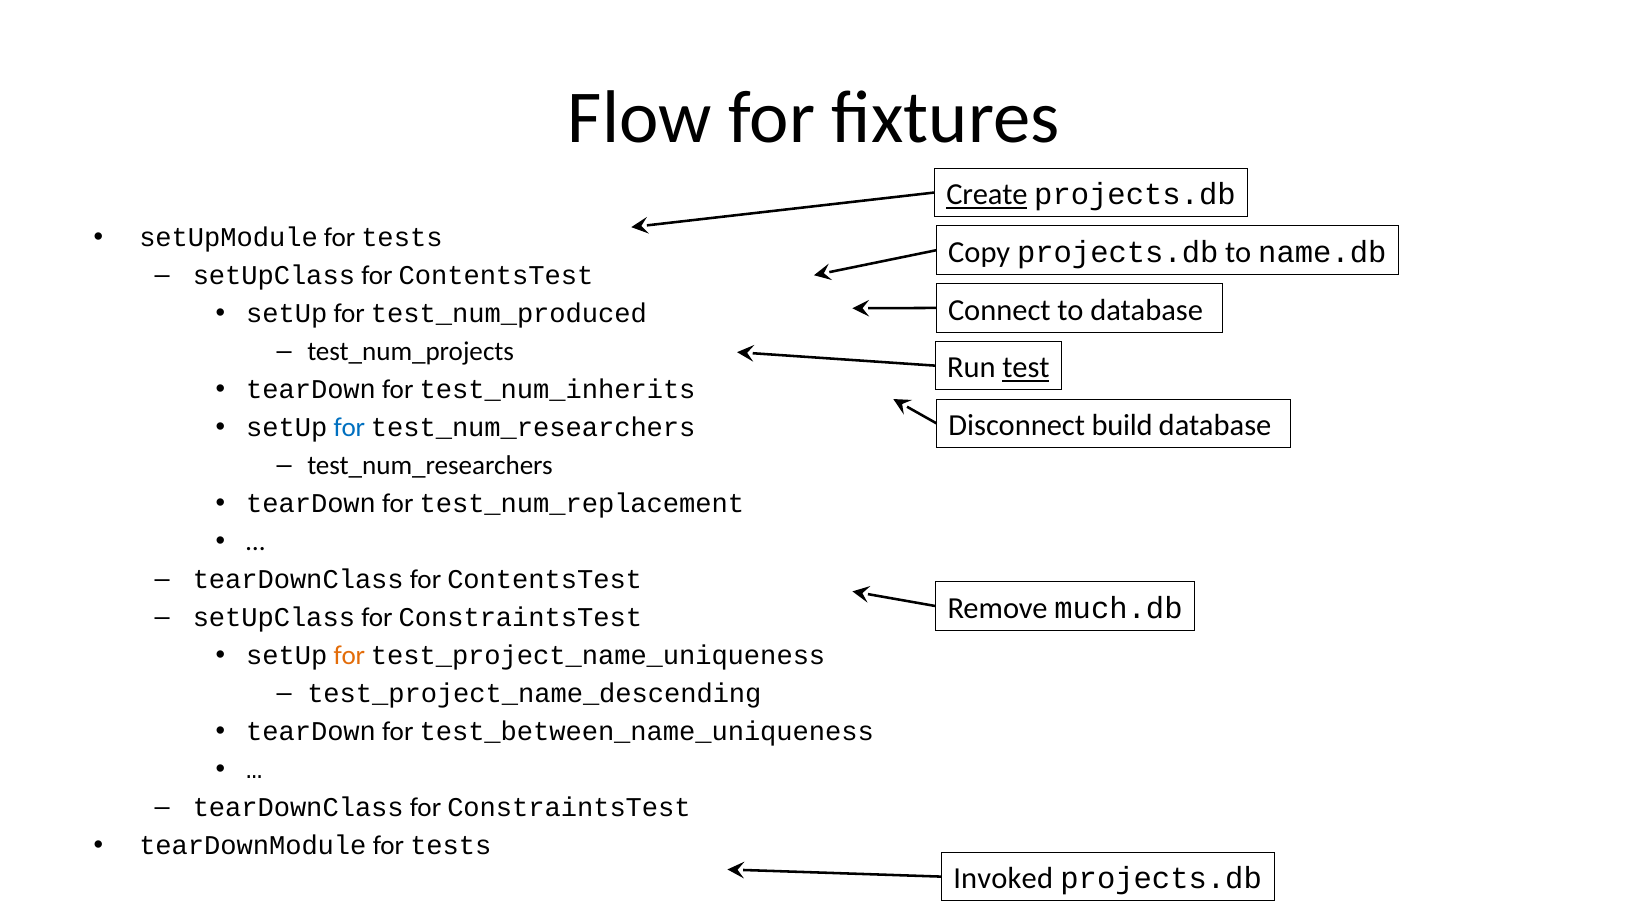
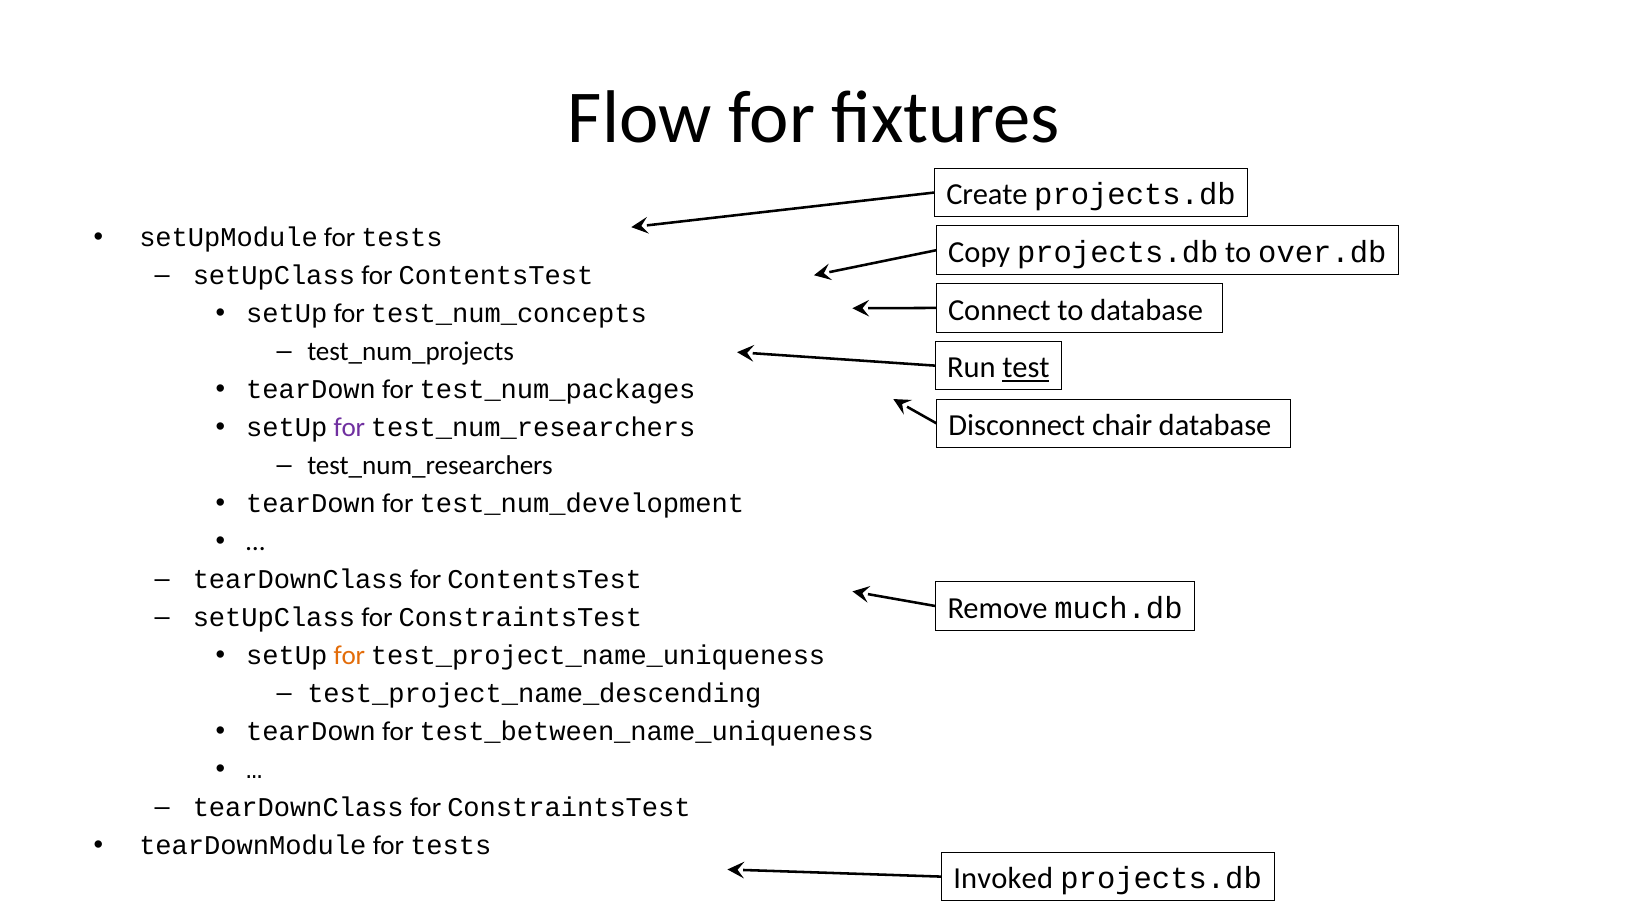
Create underline: present -> none (987, 195)
name.db: name.db -> over.db (1322, 252)
test_num_produced: test_num_produced -> test_num_concepts (509, 314)
test_num_inherits: test_num_inherits -> test_num_packages (558, 390)
build: build -> chair (1122, 425)
for colour: blue -> purple (349, 428)
test_num_replacement: test_num_replacement -> test_num_development (582, 504)
